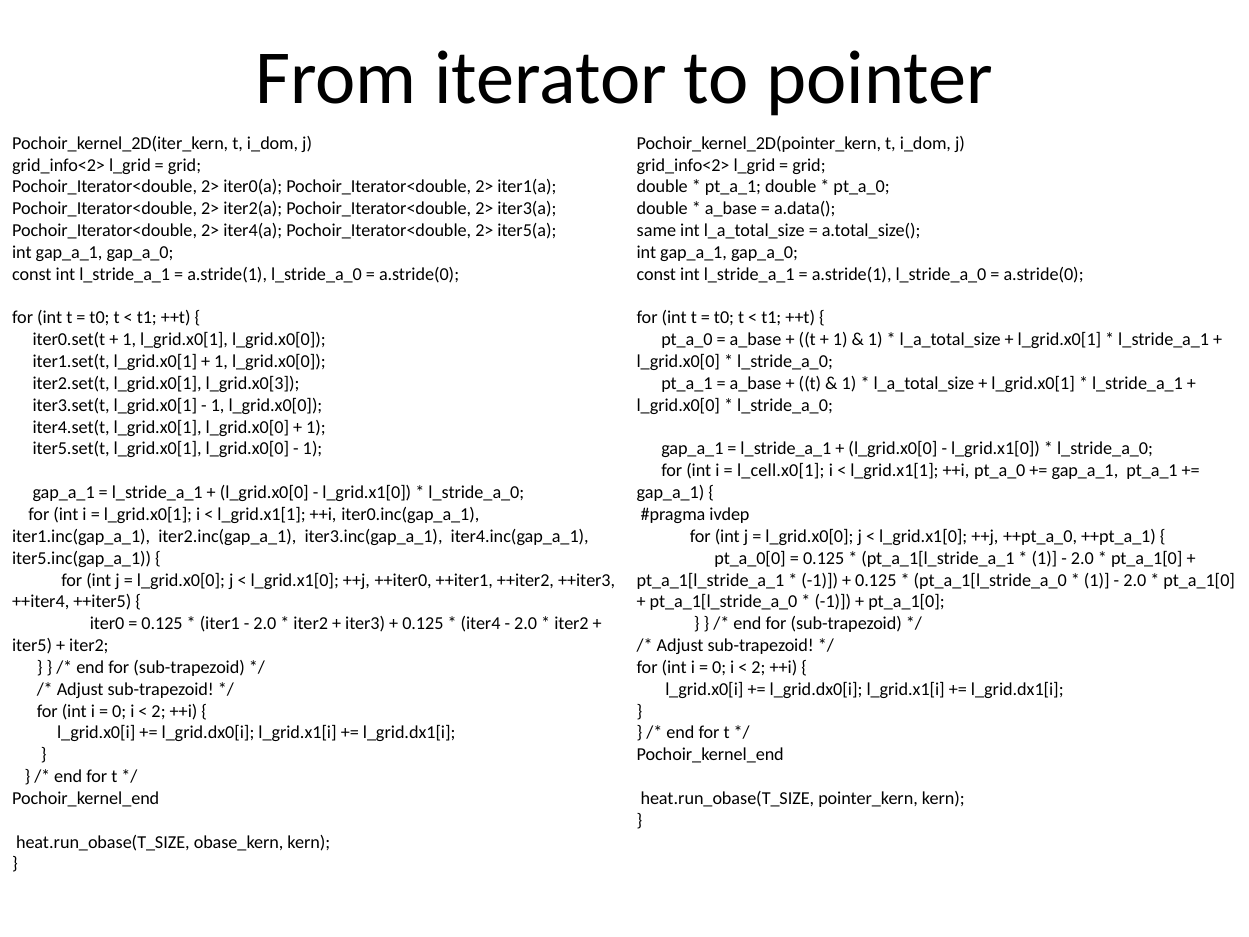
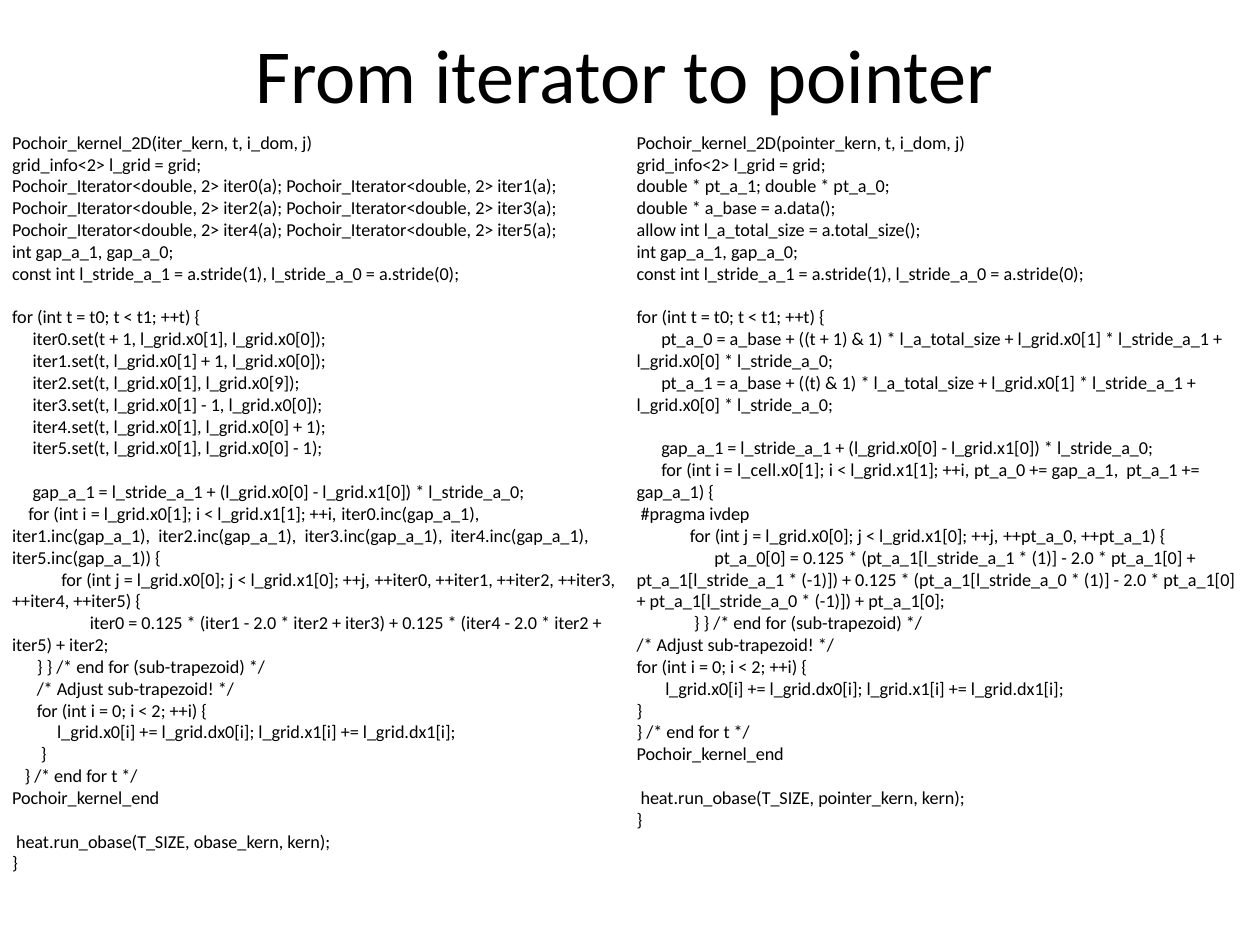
same: same -> allow (656, 231)
l_grid.x0[3: l_grid.x0[3 -> l_grid.x0[9 (253, 383)
